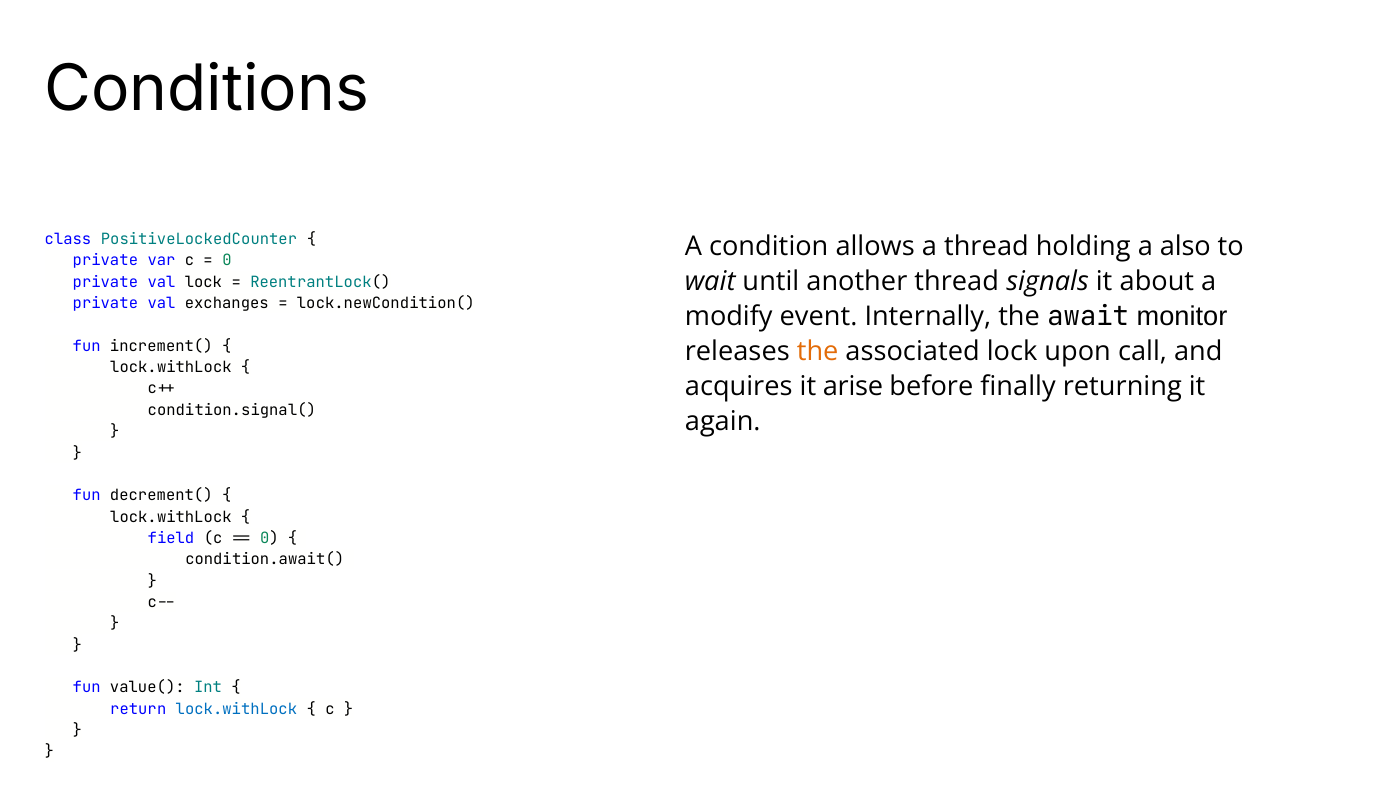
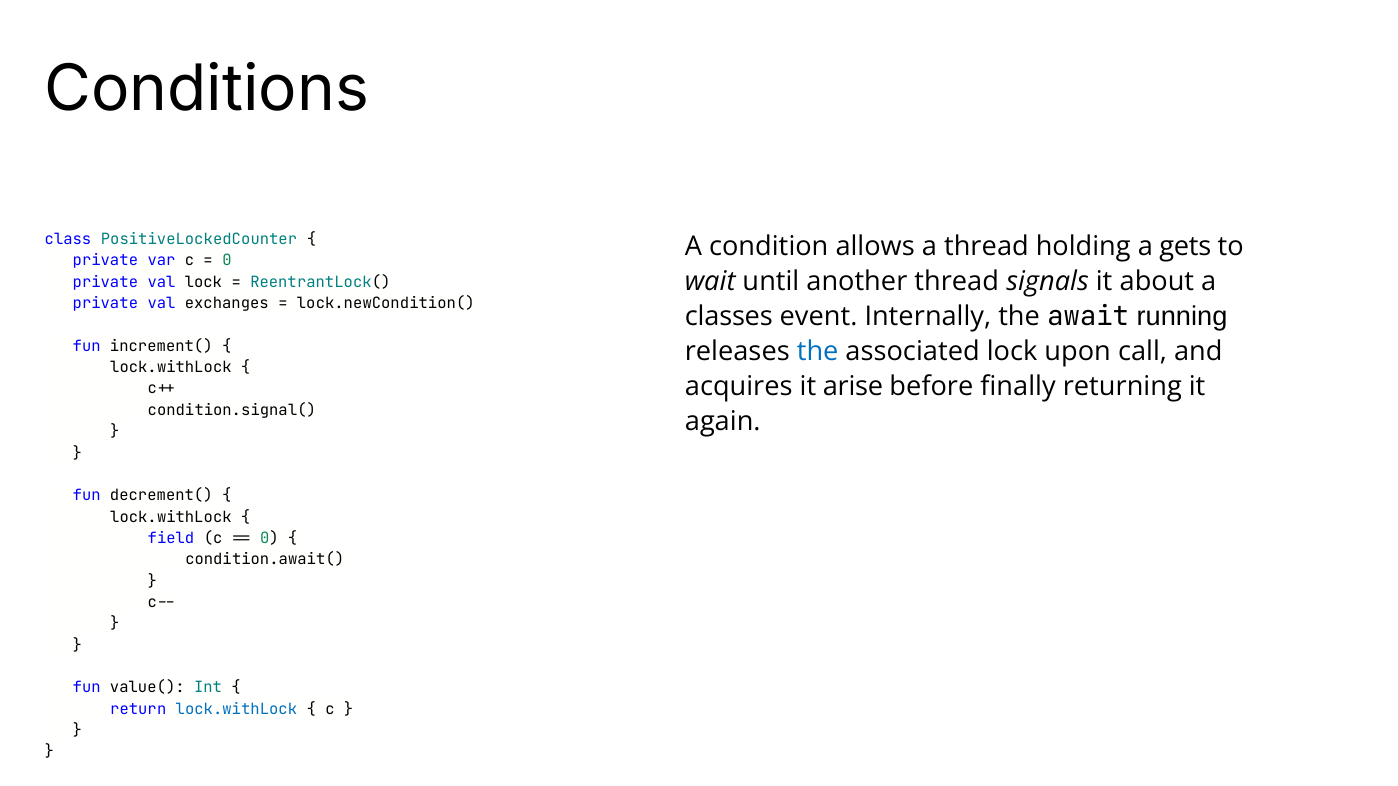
also: also -> gets (1185, 247)
modify: modify -> classes (729, 317)
monitor: monitor -> running (1182, 317)
the colour: orange -> blue (818, 352)
